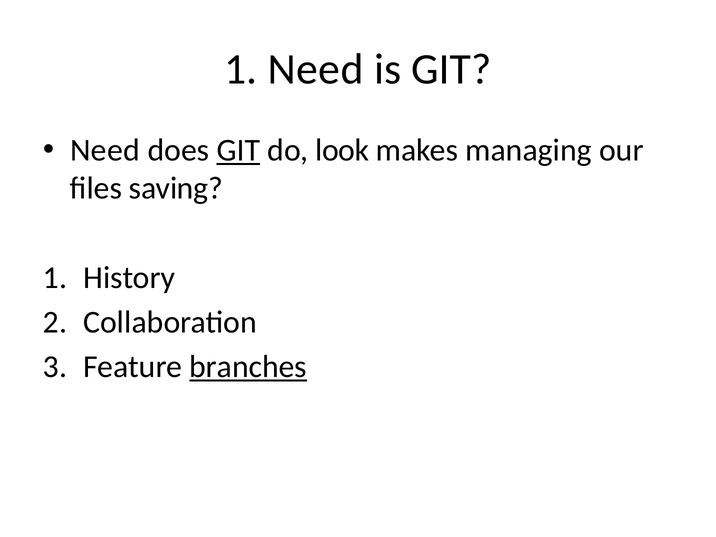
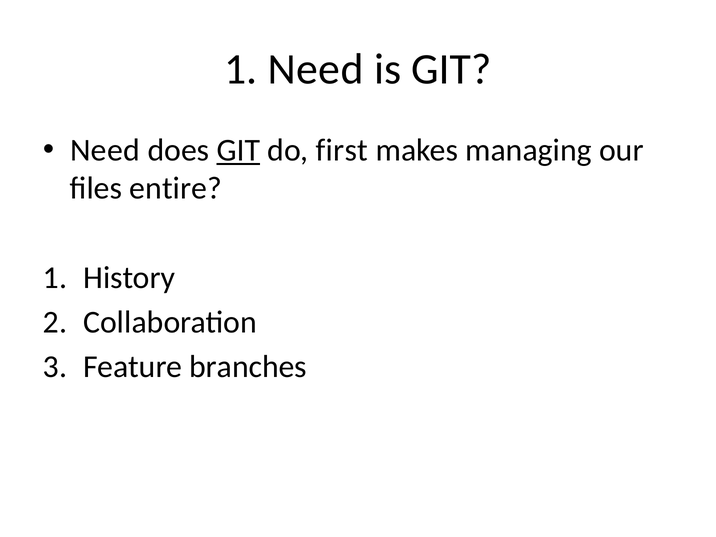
look: look -> first (342, 150)
saving: saving -> entire (176, 188)
branches underline: present -> none (248, 367)
